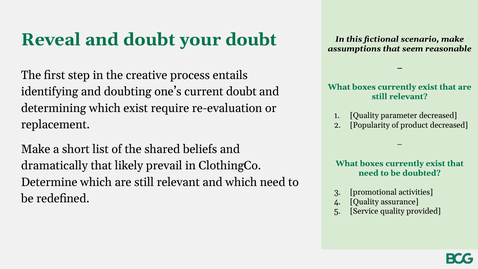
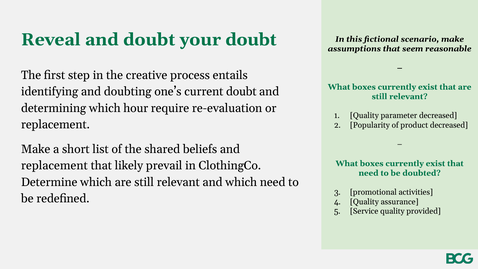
which exist: exist -> hour (136, 108)
dramatically: dramatically -> replacement (54, 166)
